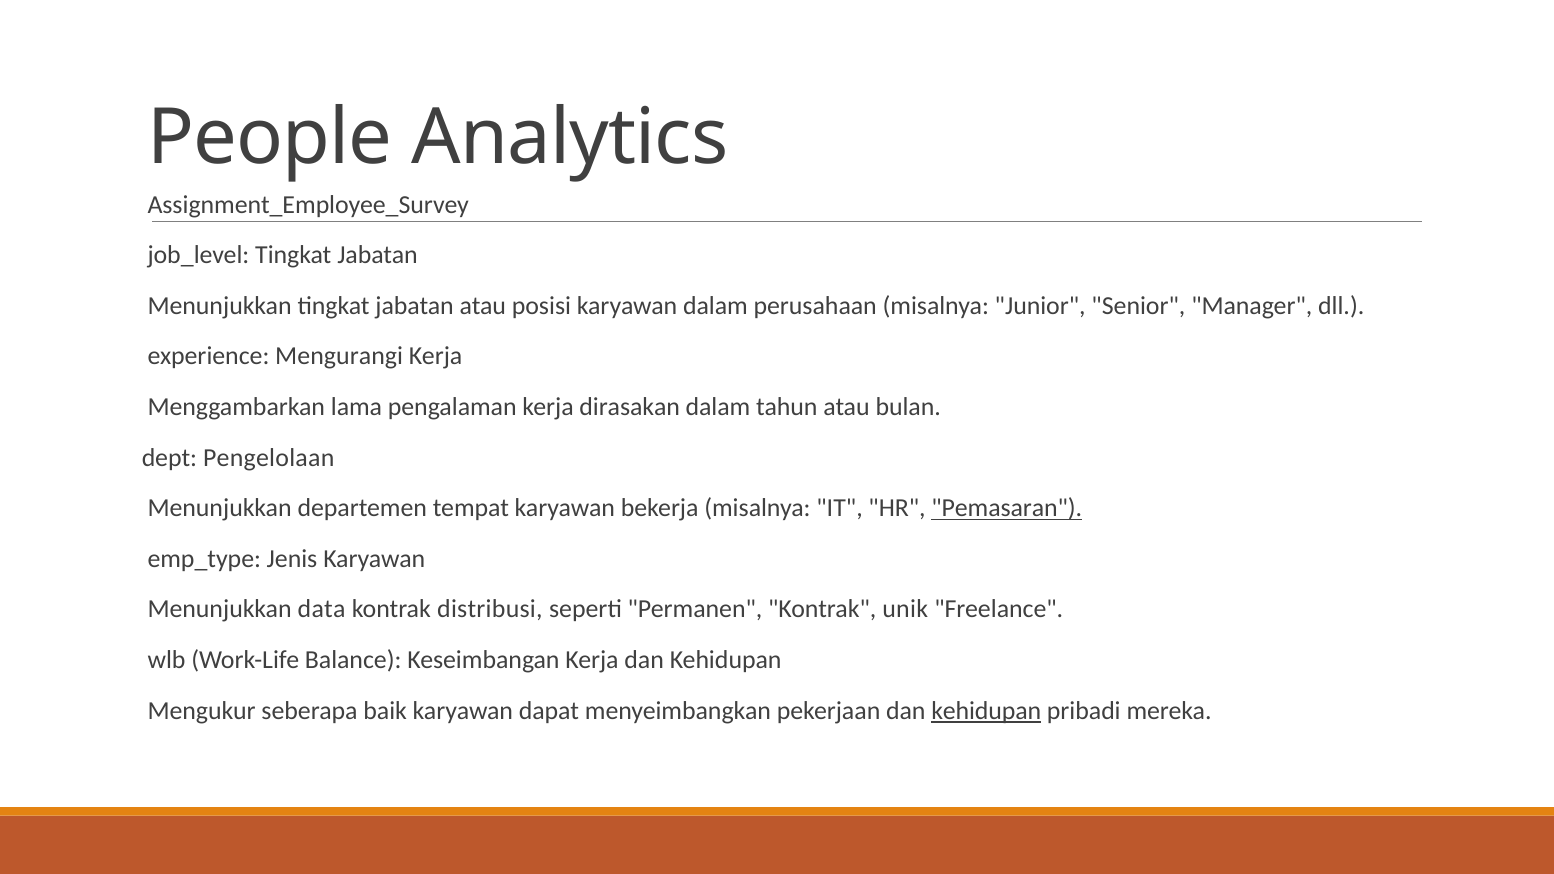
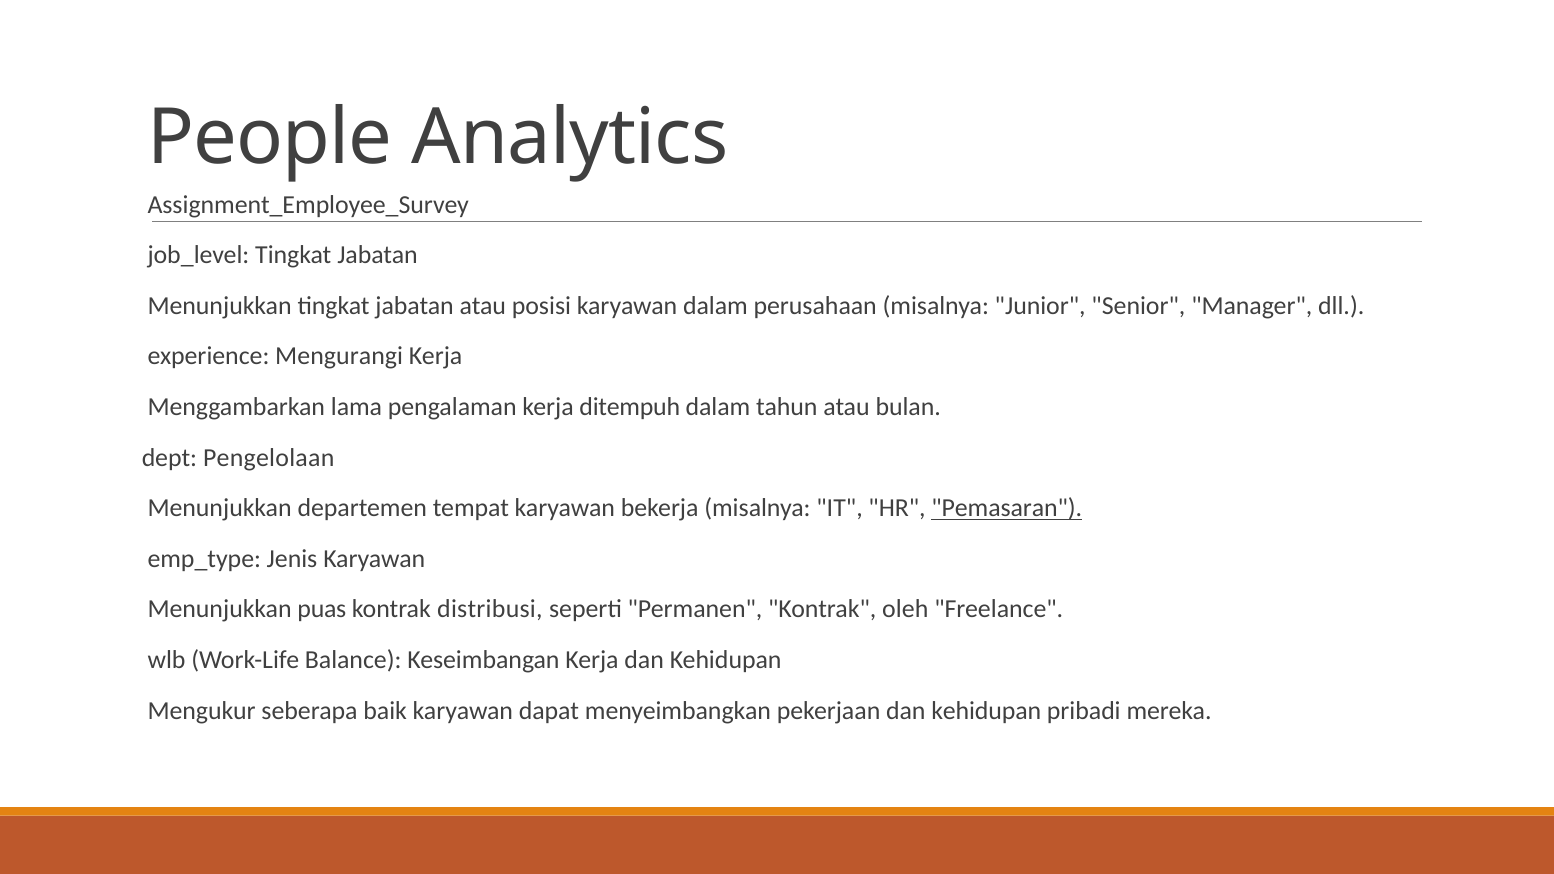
dirasakan: dirasakan -> ditempuh (630, 407)
data: data -> puas (322, 610)
unik: unik -> oleh (905, 610)
kehidupan underline: present -> none (986, 711)
